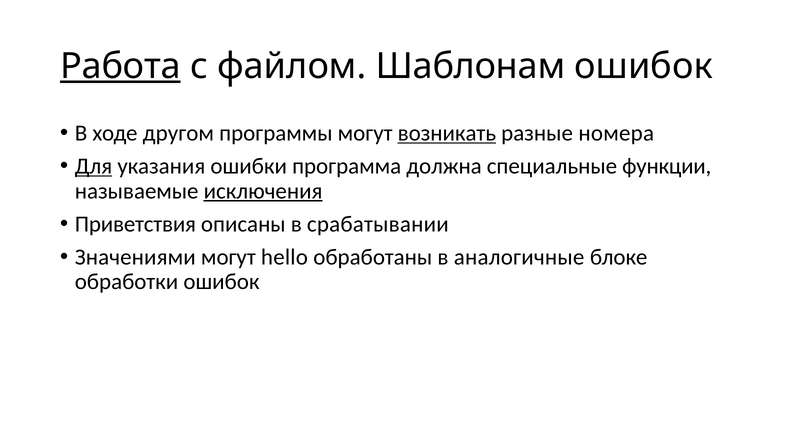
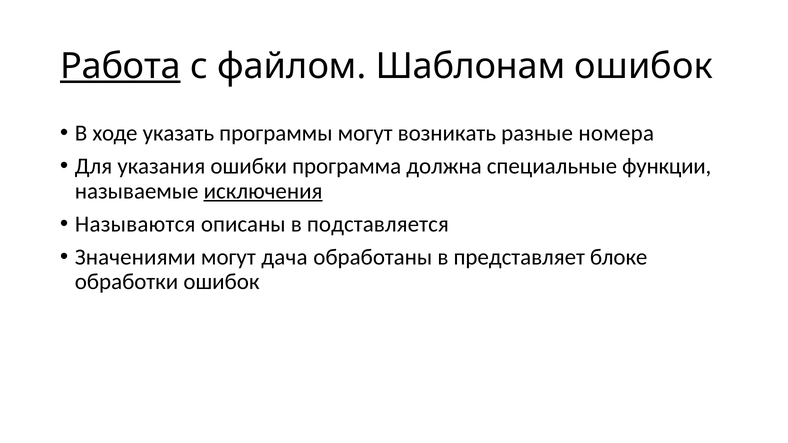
другом: другом -> указать (178, 133)
возникать underline: present -> none (447, 133)
Для underline: present -> none (94, 166)
Приветствия: Приветствия -> Называются (135, 224)
срабатывании: срабатывании -> подставляется (378, 224)
hello: hello -> дача (284, 257)
аналогичные: аналогичные -> представляет (519, 257)
